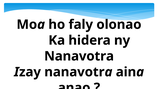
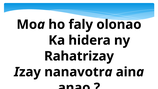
Nanavotra: Nanavotra -> Rahatrizay (79, 56)
